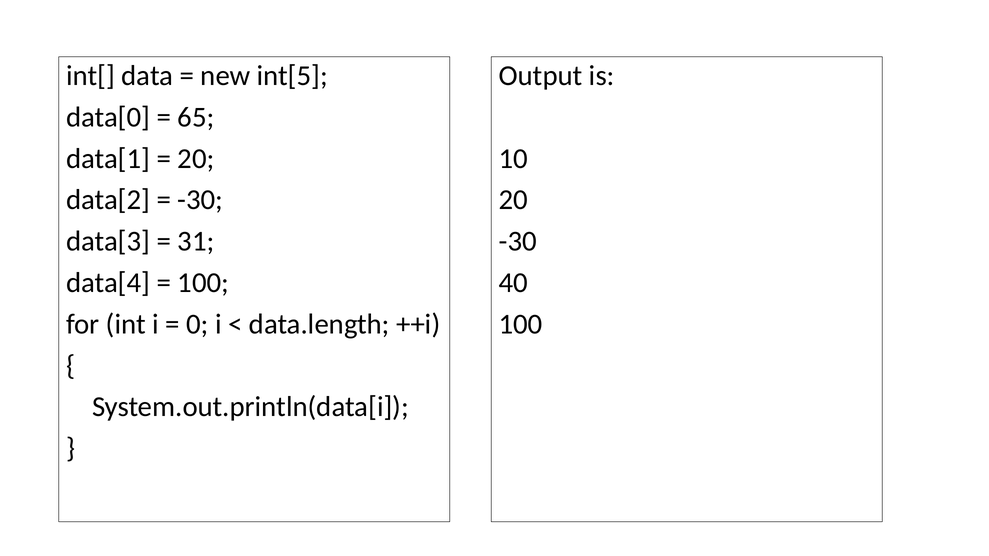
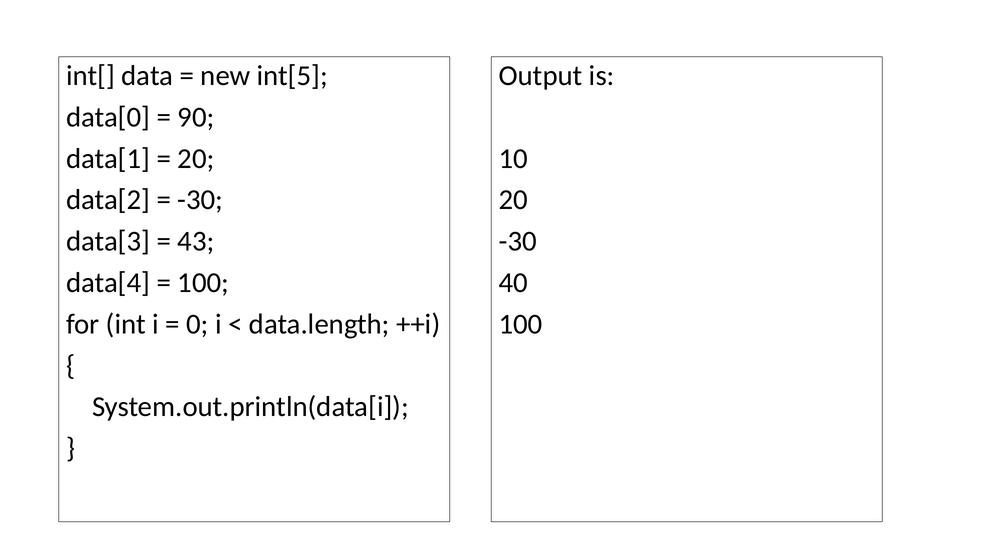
65: 65 -> 90 (196, 117)
31: 31 -> 43 (196, 242)
